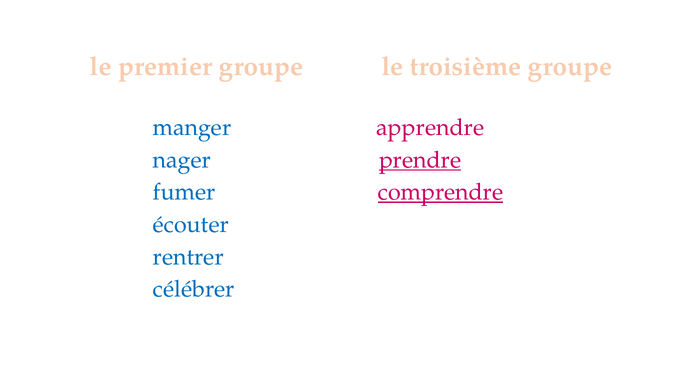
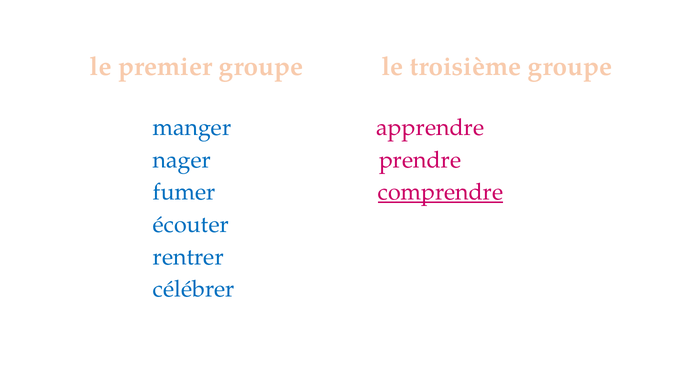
prendre underline: present -> none (420, 160)
